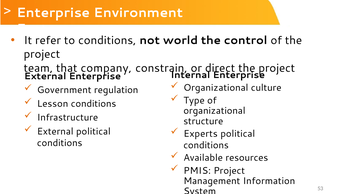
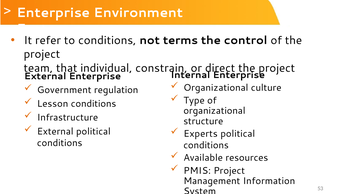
world: world -> terms (180, 40)
company: company -> individual (106, 68)
